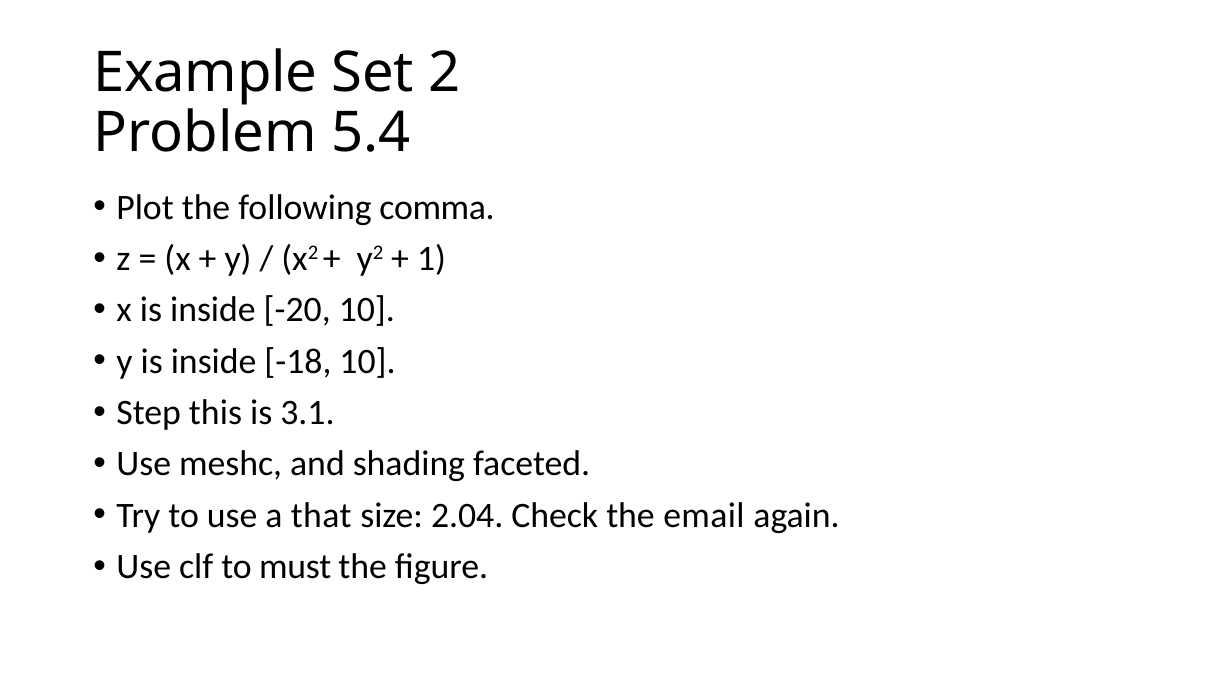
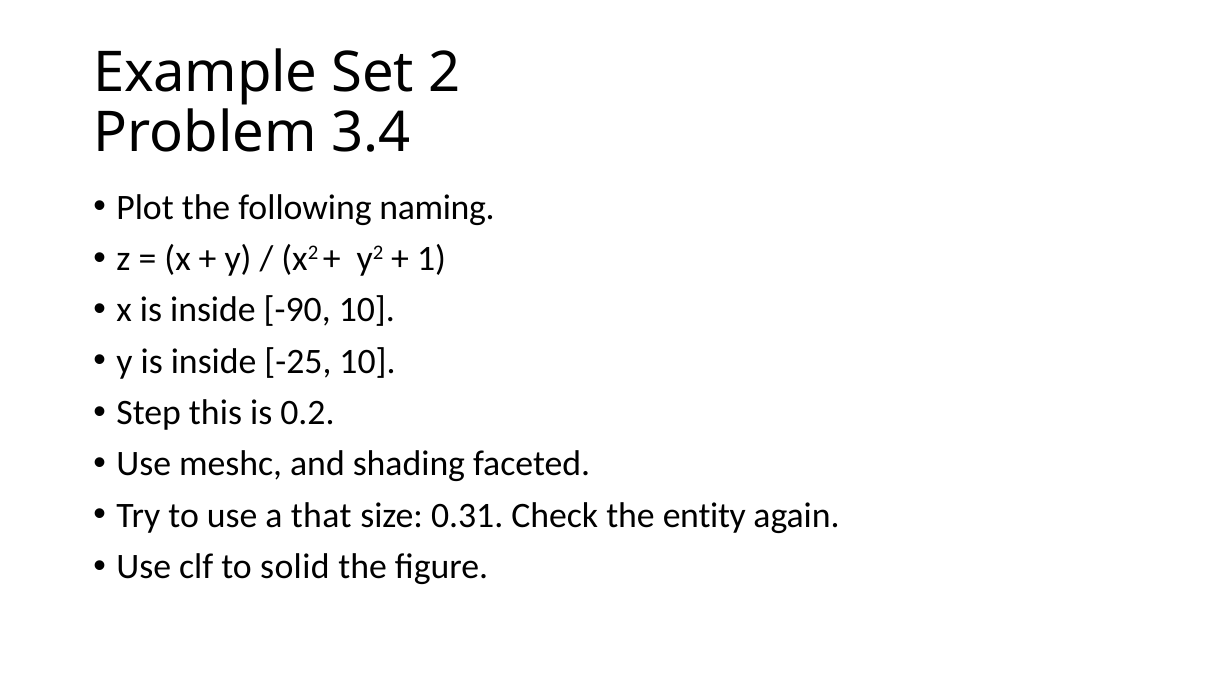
5.4: 5.4 -> 3.4 (371, 133)
comma: comma -> naming (437, 207)
-20: -20 -> -90 (297, 310)
-18: -18 -> -25 (298, 361)
3.1: 3.1 -> 0.2 (307, 413)
2.04: 2.04 -> 0.31 (467, 515)
email: email -> entity (704, 515)
must: must -> solid (295, 567)
